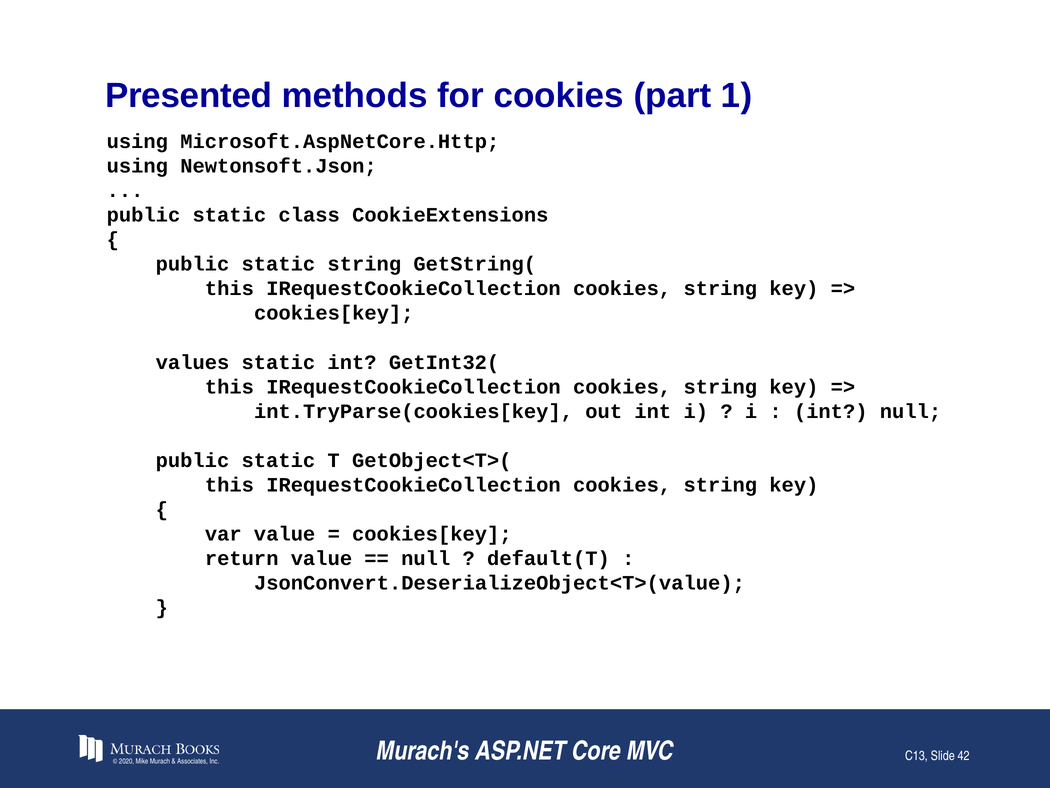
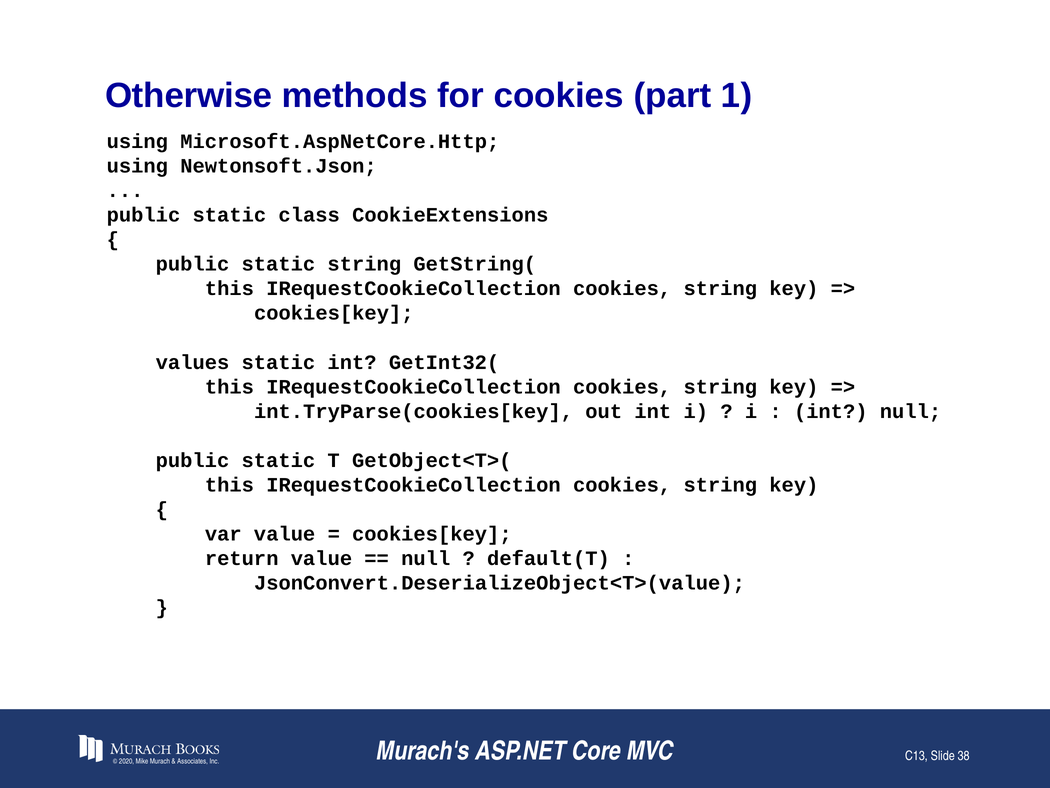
Presented: Presented -> Otherwise (189, 95)
42: 42 -> 38 (964, 756)
